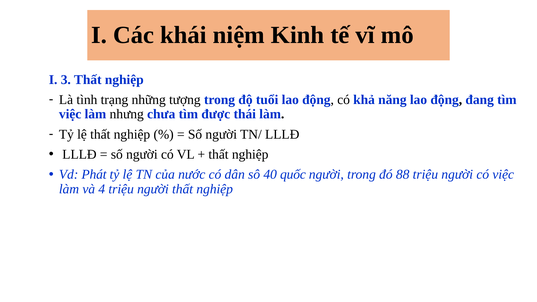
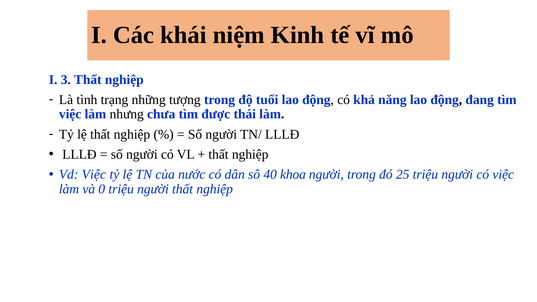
Vd Phát: Phát -> Việc (94, 175)
quốc: quốc -> khoa (293, 175)
88: 88 -> 25 (403, 175)
4: 4 -> 0 (102, 189)
